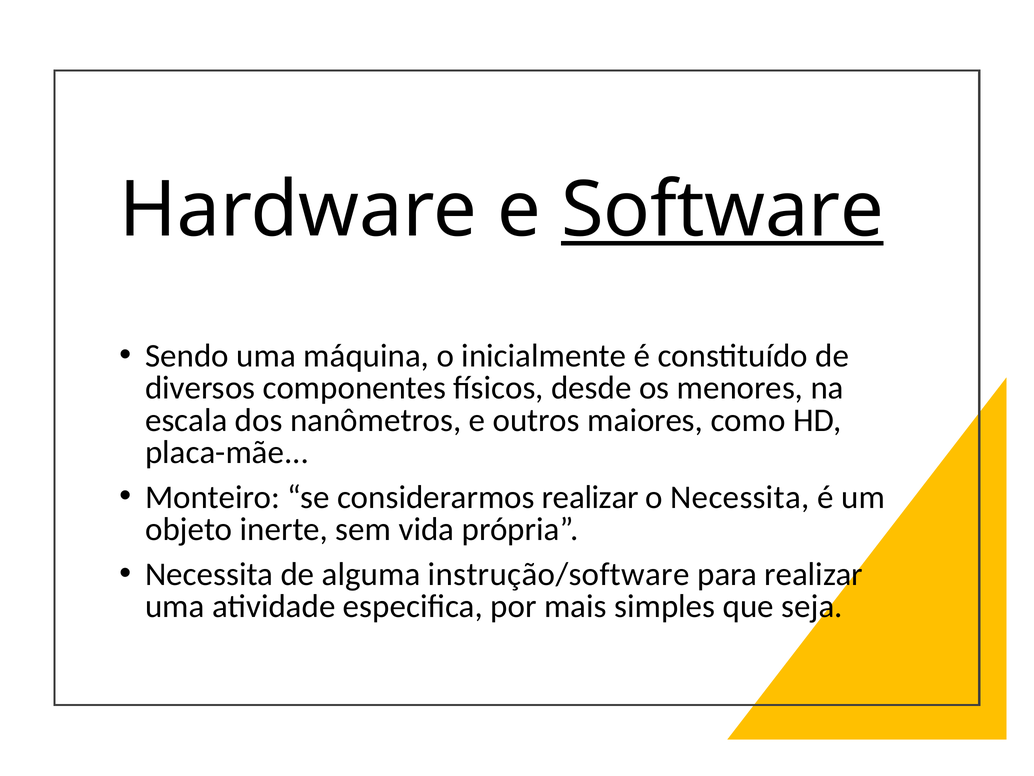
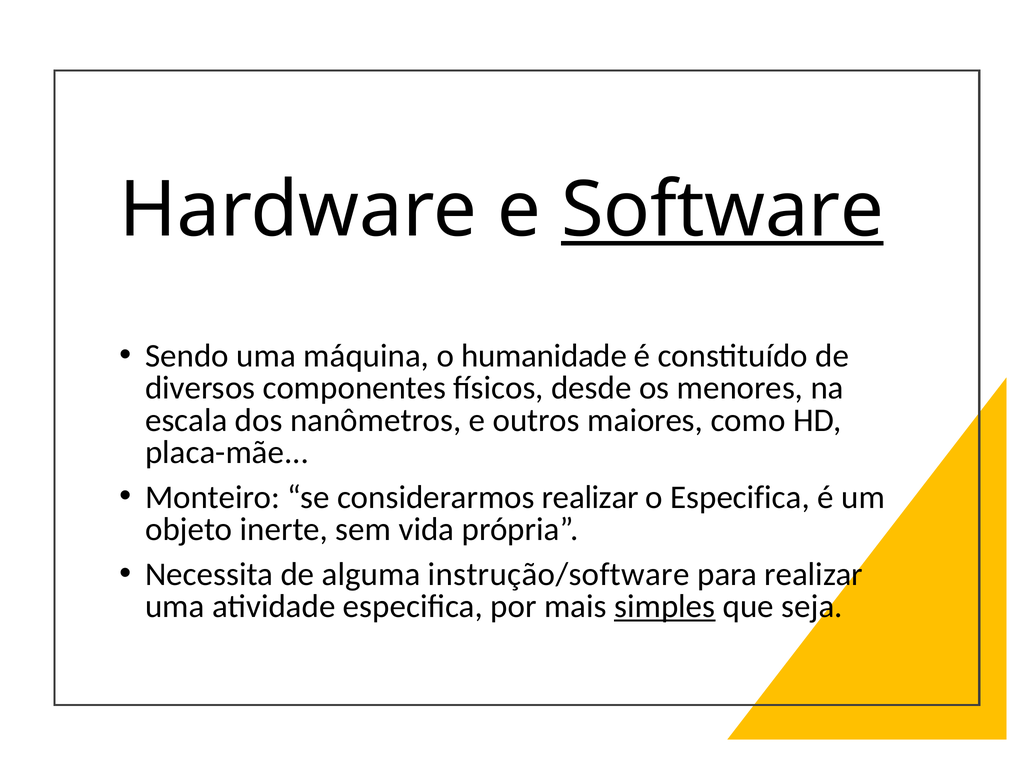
inicialmente: inicialmente -> humanidade (544, 356)
o Necessita: Necessita -> Especifica (740, 497)
simples underline: none -> present (665, 606)
